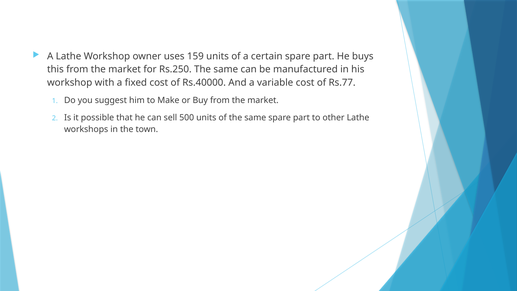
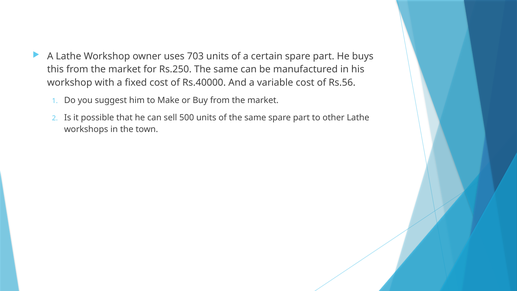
159: 159 -> 703 (195, 56)
Rs.77: Rs.77 -> Rs.56 (342, 83)
